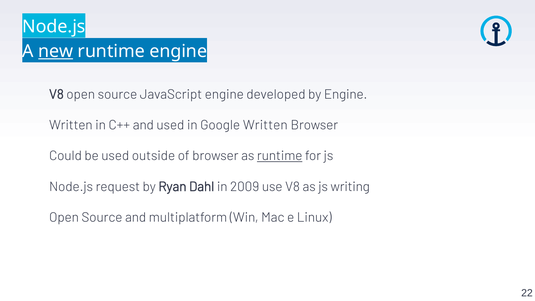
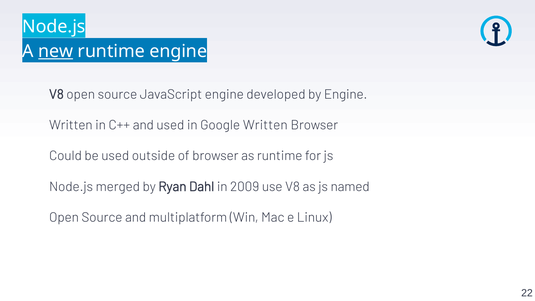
runtime underline: present -> none (280, 156)
request: request -> merged (118, 187)
writing: writing -> named (350, 187)
